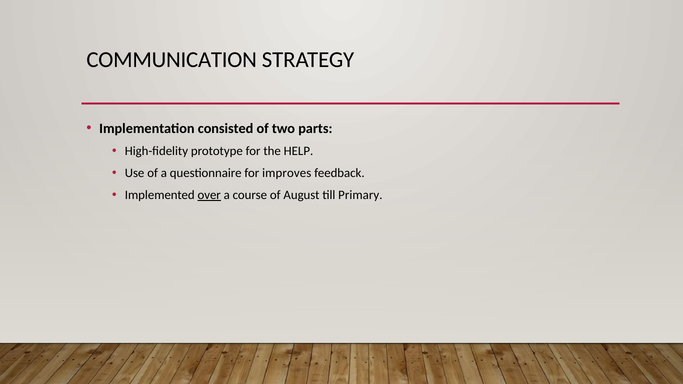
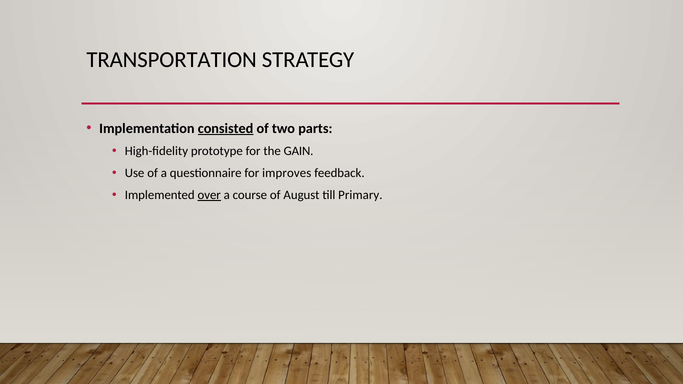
COMMUNICATION: COMMUNICATION -> TRANSPORTATION (172, 60)
consisted underline: none -> present (226, 128)
HELP: HELP -> GAIN (299, 151)
